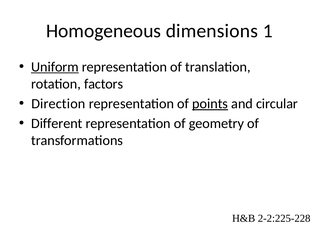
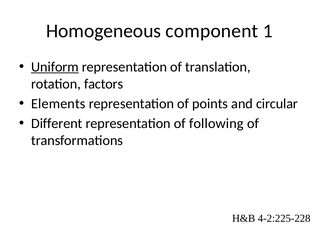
dimensions: dimensions -> component (212, 31)
Direction: Direction -> Elements (58, 104)
points underline: present -> none (210, 104)
geometry: geometry -> following (216, 124)
2-2:225-228: 2-2:225-228 -> 4-2:225-228 (284, 219)
